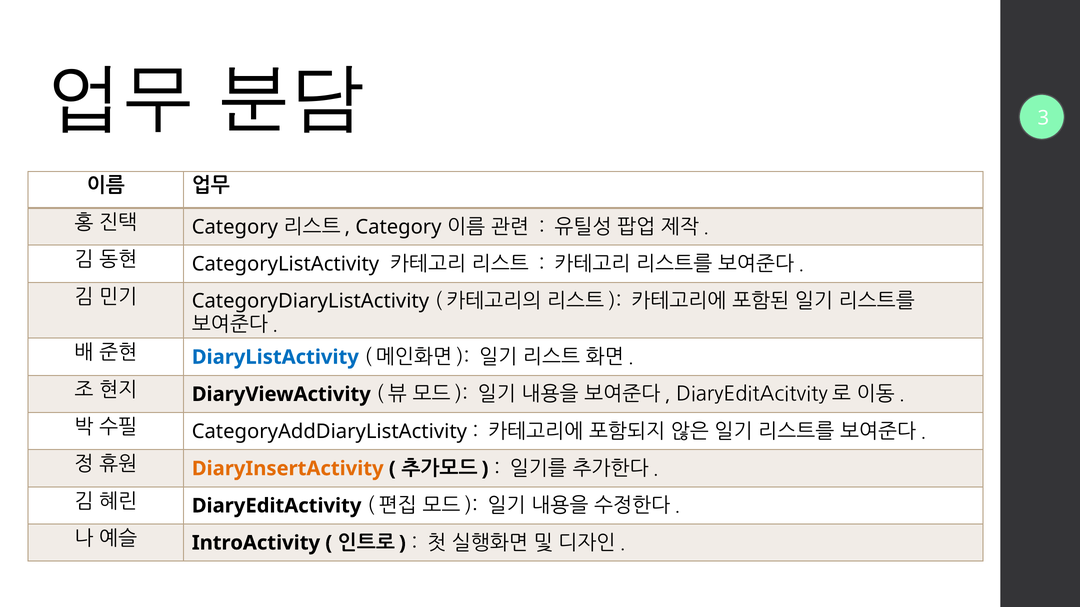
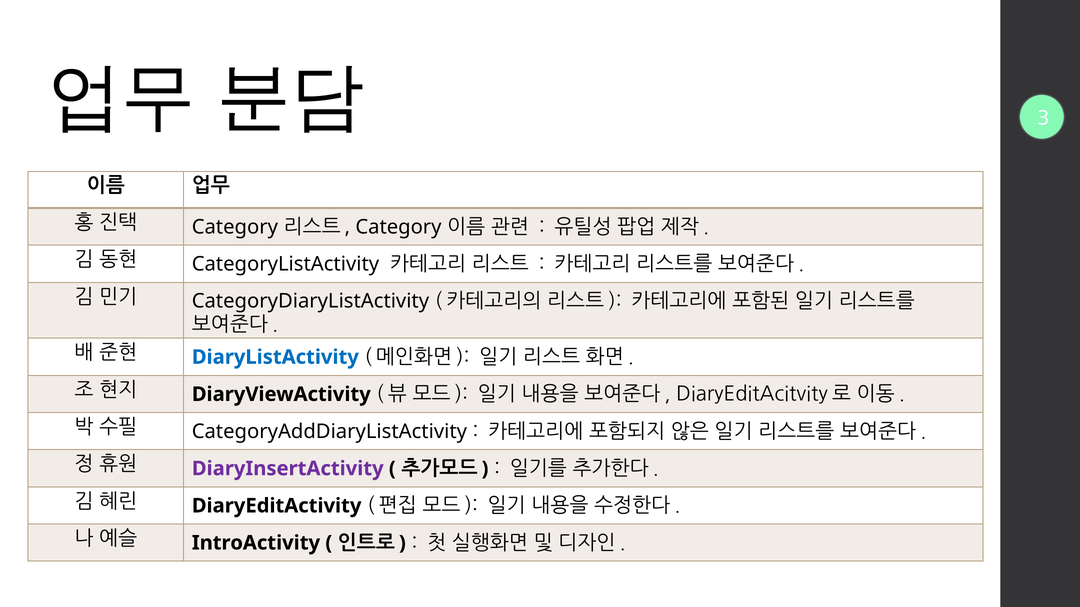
DiaryInsertActivity colour: orange -> purple (288, 469)
